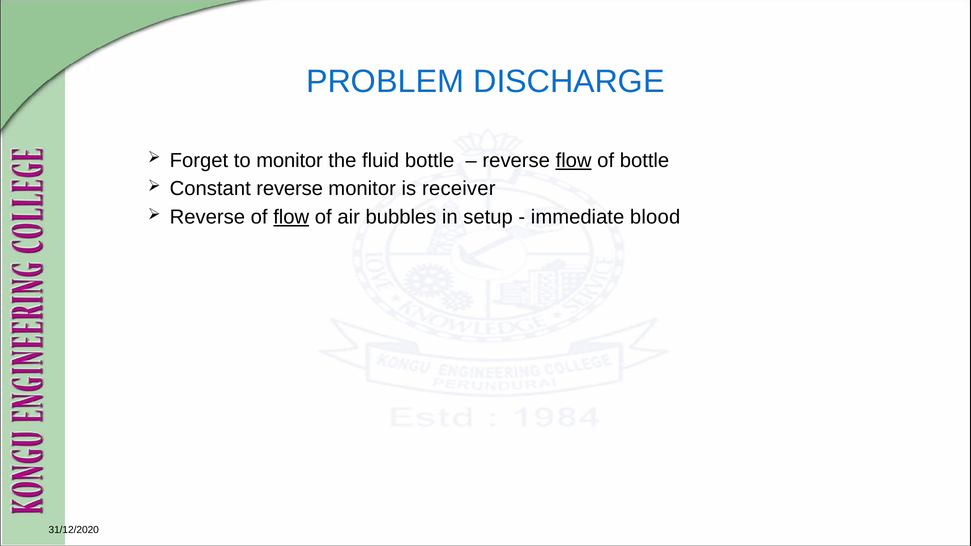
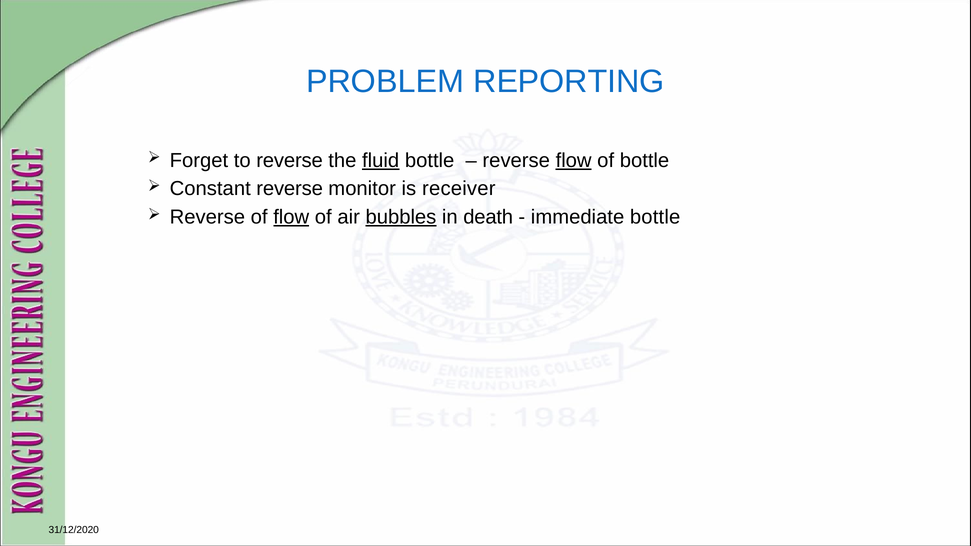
DISCHARGE: DISCHARGE -> REPORTING (569, 81)
to monitor: monitor -> reverse (290, 161)
fluid underline: none -> present (381, 161)
bubbles underline: none -> present (401, 217)
setup: setup -> death (488, 217)
immediate blood: blood -> bottle (655, 217)
